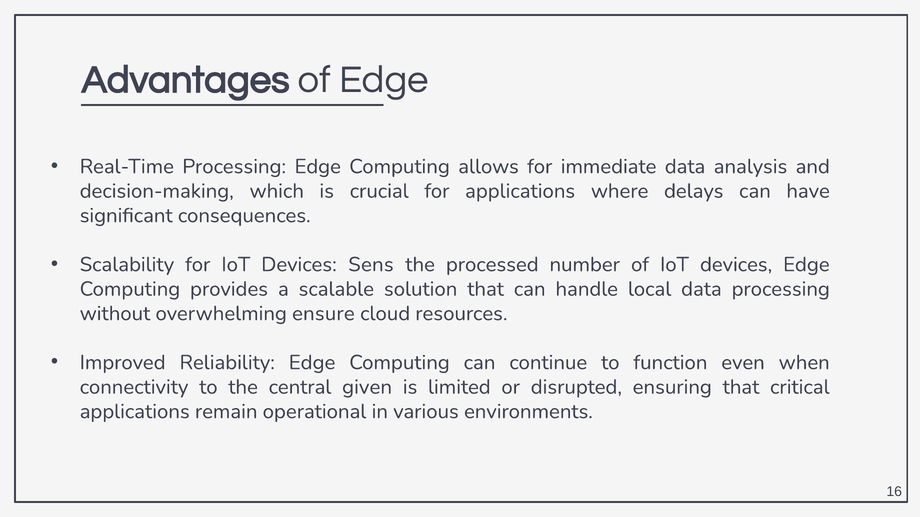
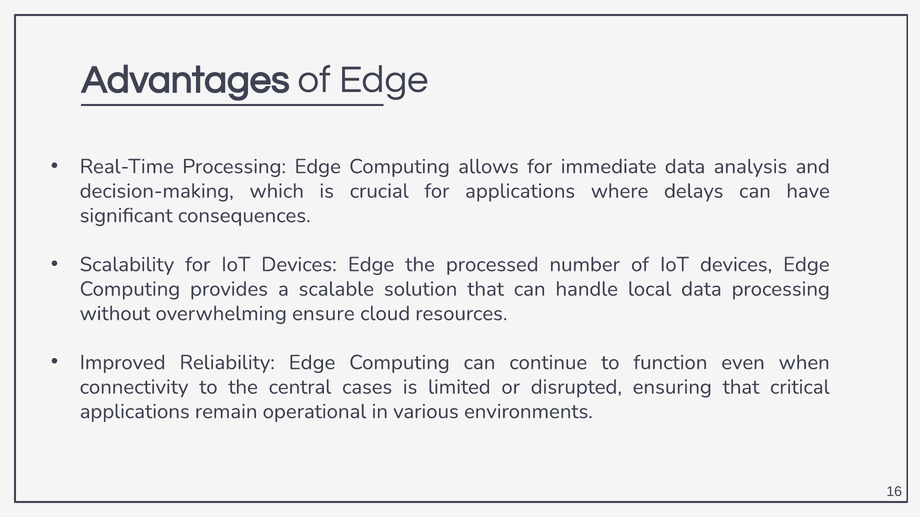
for IoT Devices Sens: Sens -> Edge (371, 265)
given: given -> cases (367, 387)
